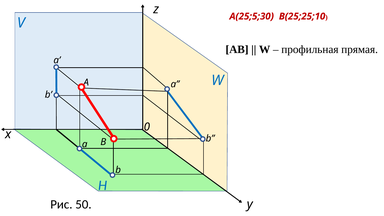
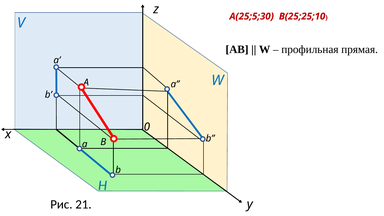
50: 50 -> 21 (83, 204)
